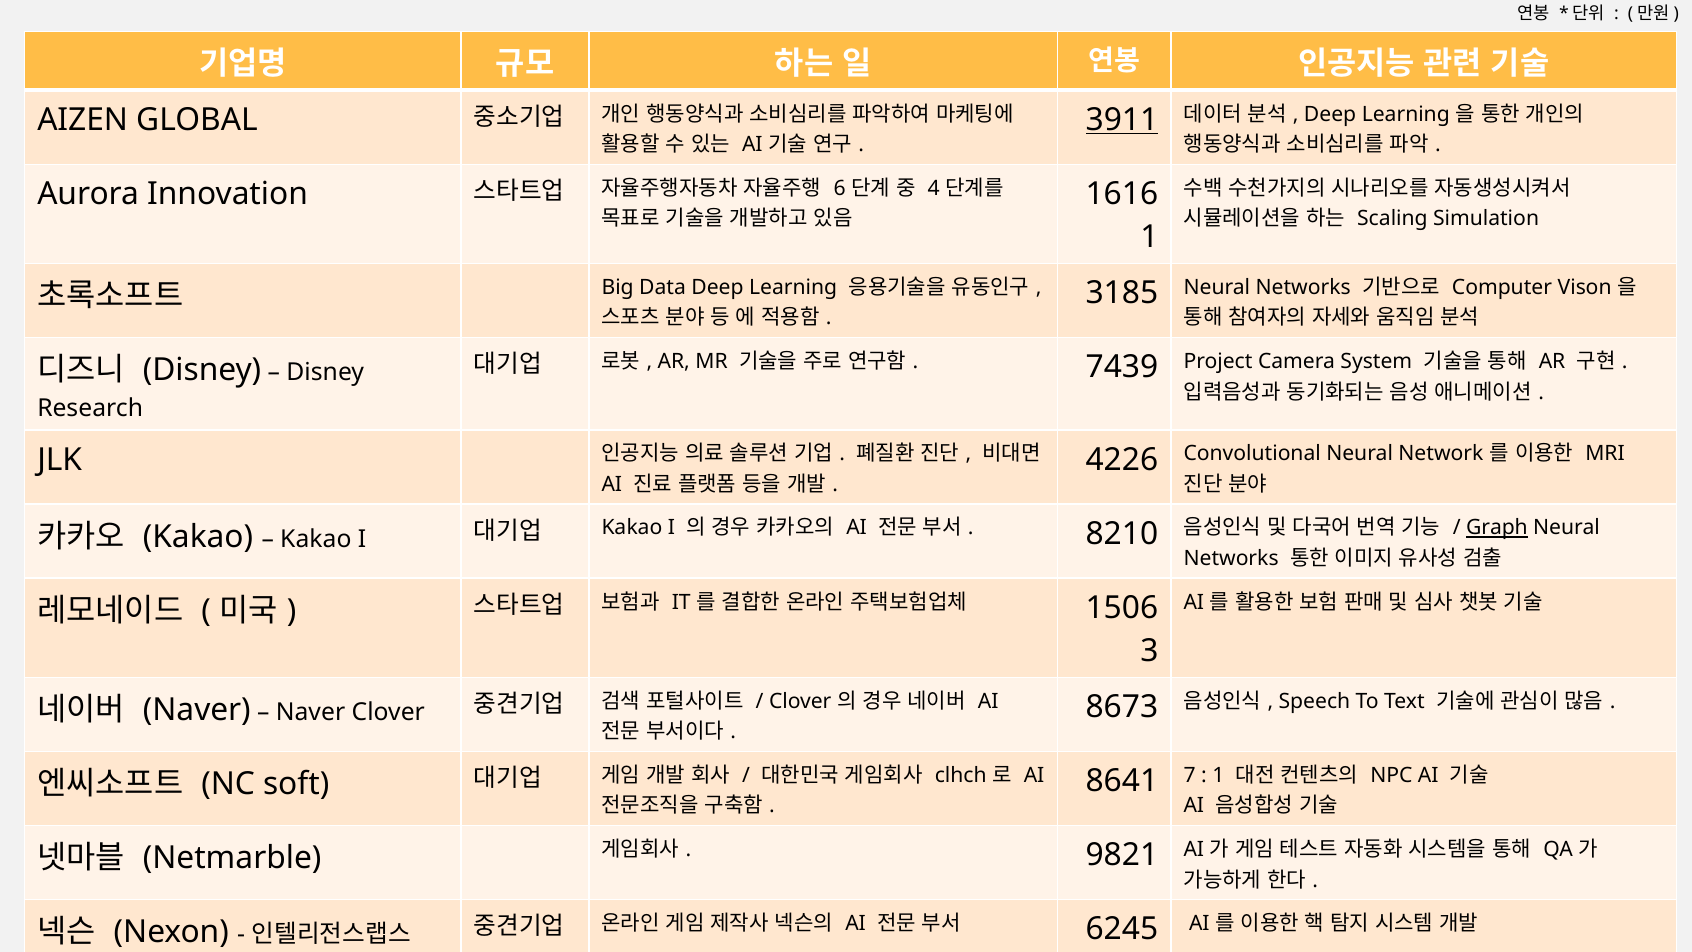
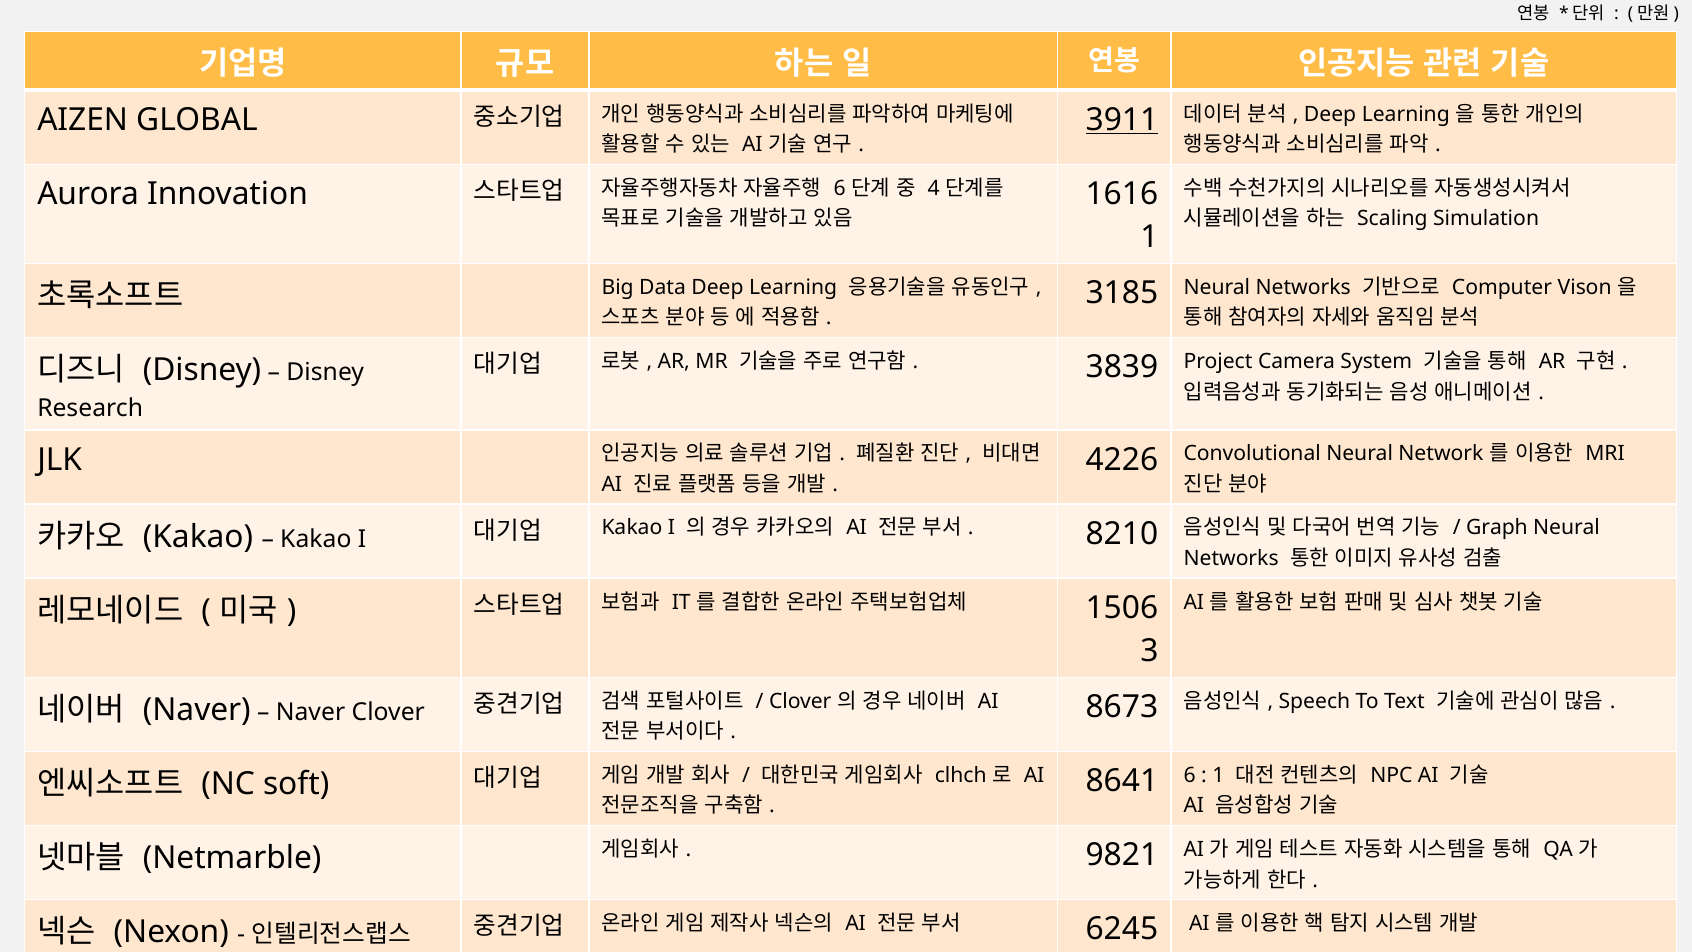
7439: 7439 -> 3839 (1122, 367)
Graph underline: present -> none (1497, 528)
8641 7: 7 -> 6 (1190, 775)
